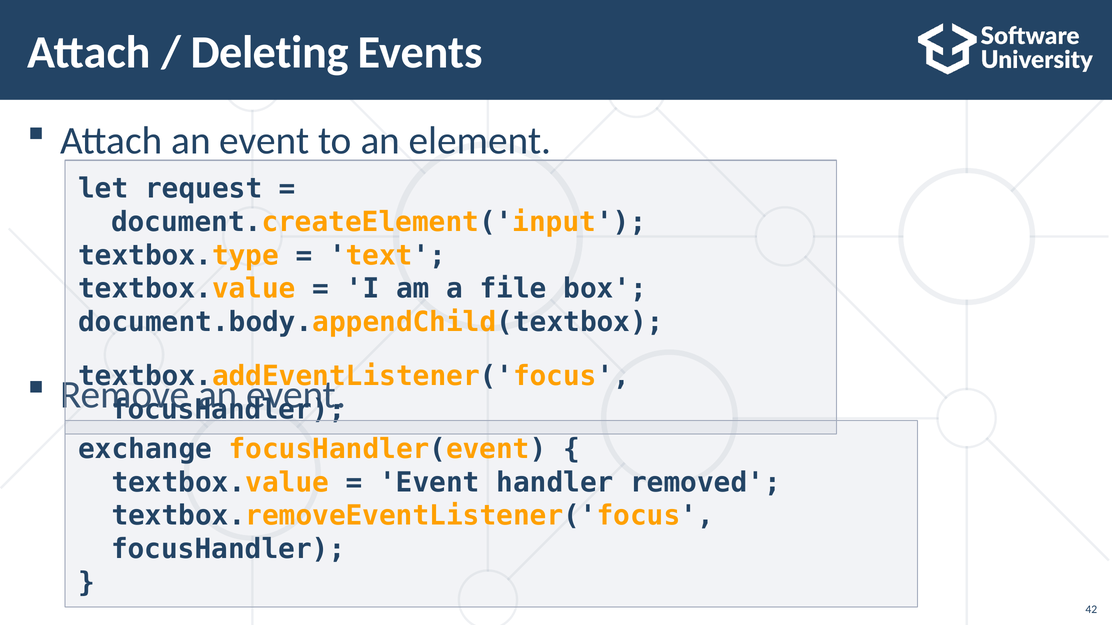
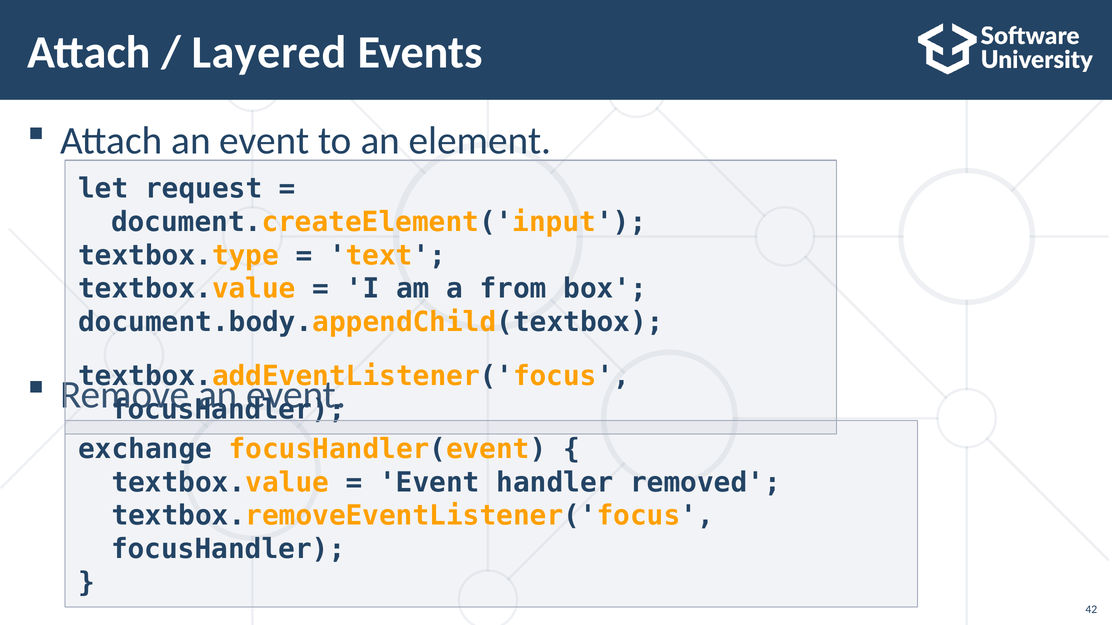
Deleting: Deleting -> Layered (269, 53)
file: file -> from (513, 289)
